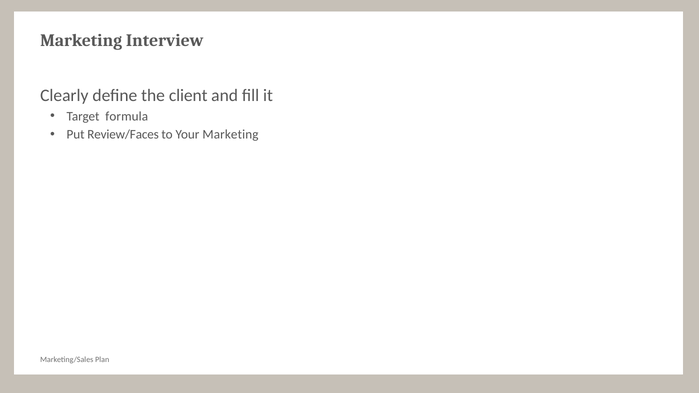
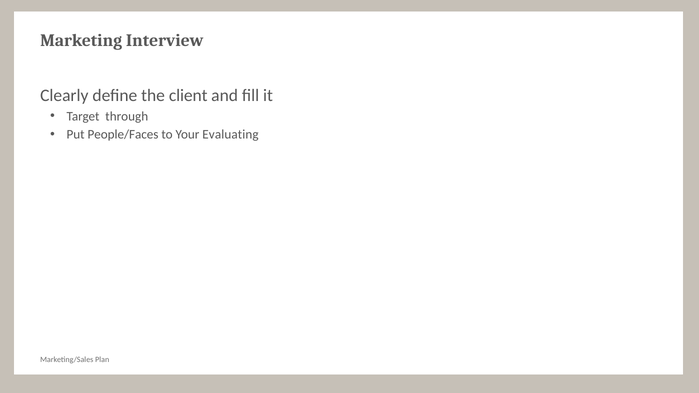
formula: formula -> through (127, 116)
Review/Faces: Review/Faces -> People/Faces (123, 135)
Your Marketing: Marketing -> Evaluating (230, 135)
